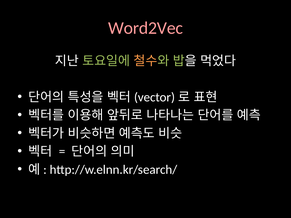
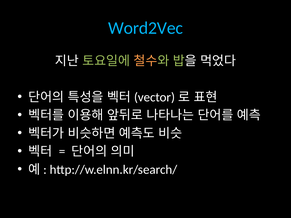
Word2Vec colour: pink -> light blue (146, 28)
